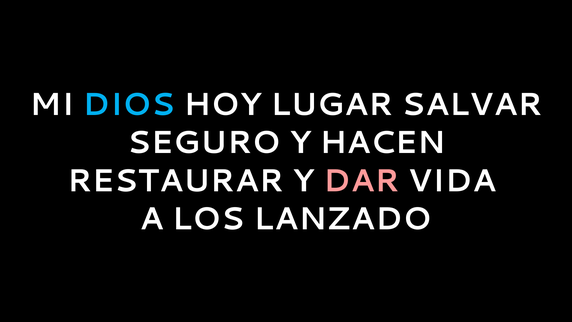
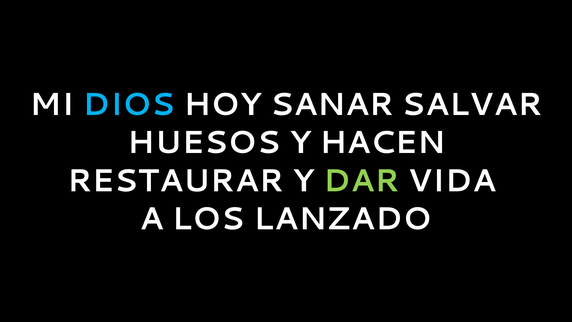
LUGAR: LUGAR -> SANAR (332, 105)
SEGURO: SEGURO -> HUESOS (204, 143)
DAR colour: pink -> light green (361, 181)
